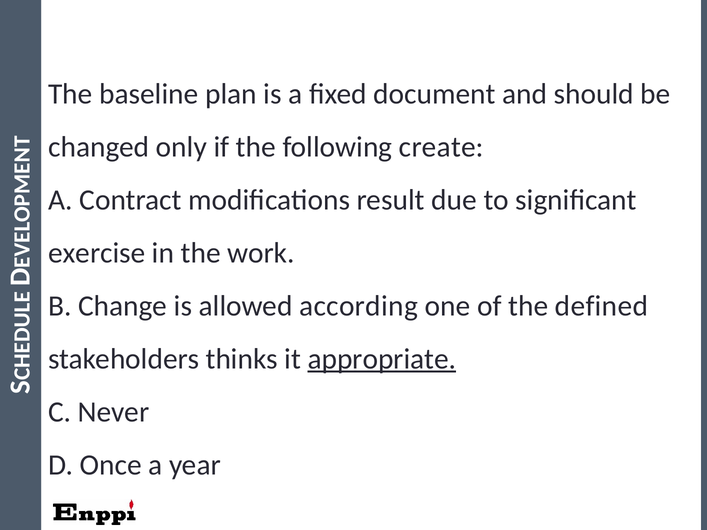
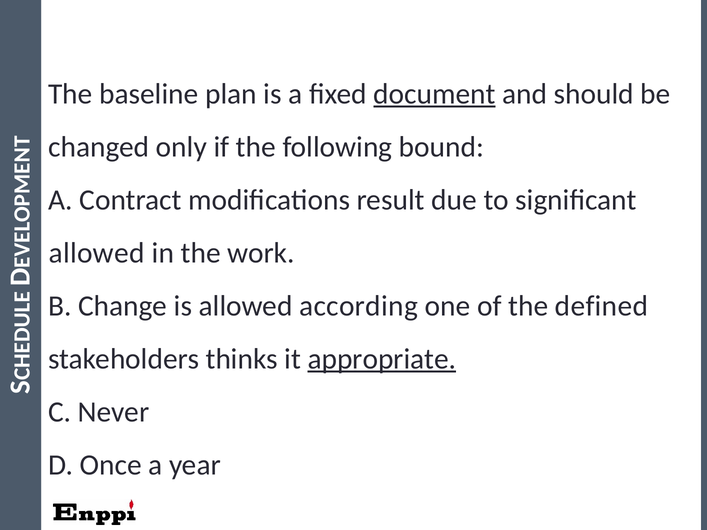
document underline: none -> present (434, 94)
create: create -> bound (441, 147)
exercise: exercise -> allowed (97, 253)
